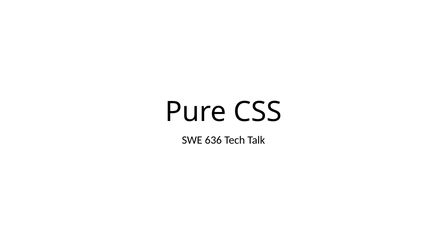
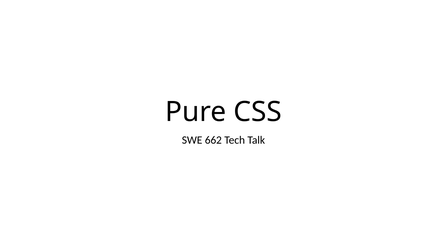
636: 636 -> 662 (213, 140)
